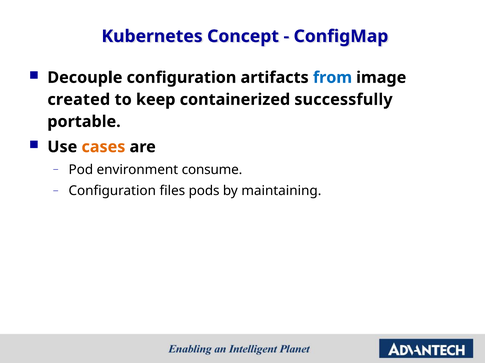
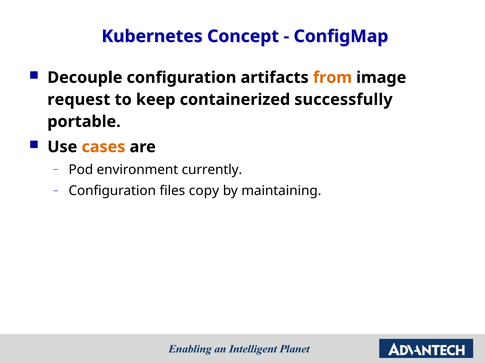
from colour: blue -> orange (333, 78)
created: created -> request (79, 100)
consume: consume -> currently (212, 170)
pods: pods -> copy (204, 191)
